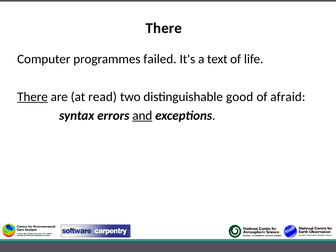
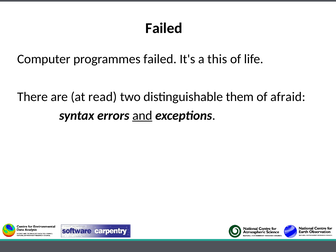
There: There -> Failed (164, 28)
text: text -> this (217, 59)
There underline: present -> none (32, 97)
good: good -> them (240, 97)
